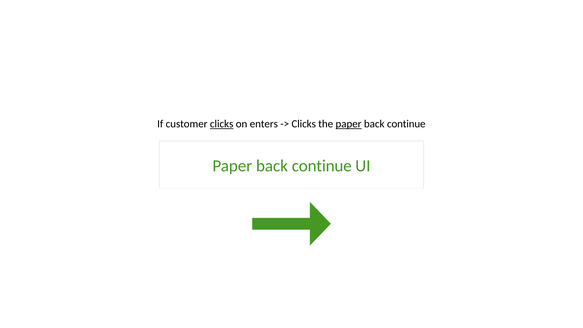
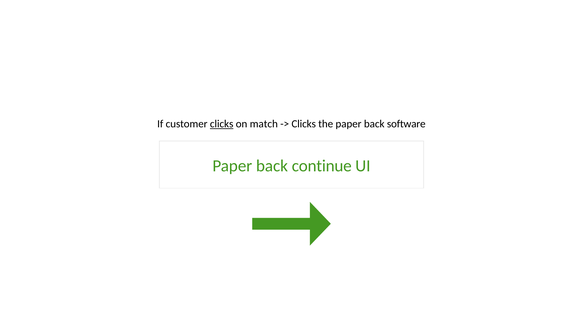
enters: enters -> match (264, 124)
paper underline: present -> none (349, 124)
continue: continue -> software (406, 124)
